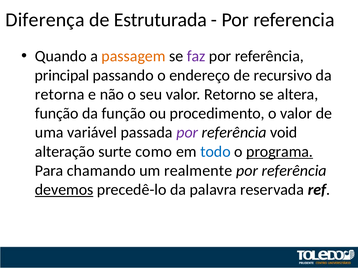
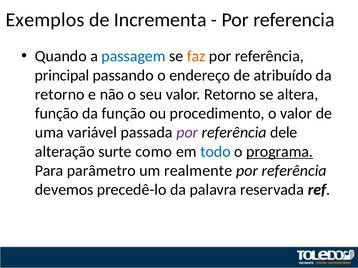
Diferença: Diferença -> Exemplos (45, 20)
Estruturada: Estruturada -> Incrementa (160, 20)
passagem colour: orange -> blue (134, 56)
faz colour: purple -> orange (196, 56)
recursivo: recursivo -> atribuído (283, 75)
retorna: retorna -> retorno (60, 95)
void: void -> dele (284, 133)
chamando: chamando -> parâmetro (101, 171)
devemos underline: present -> none (64, 190)
